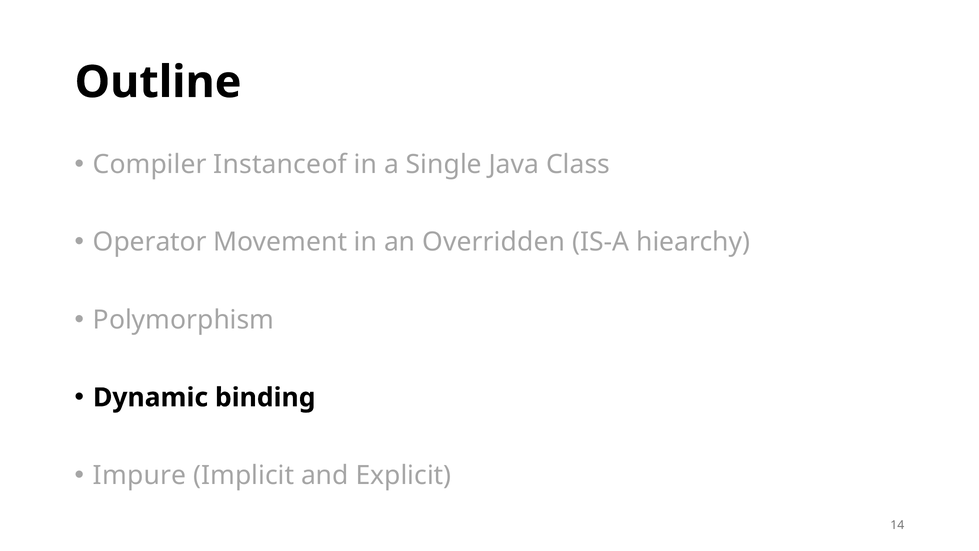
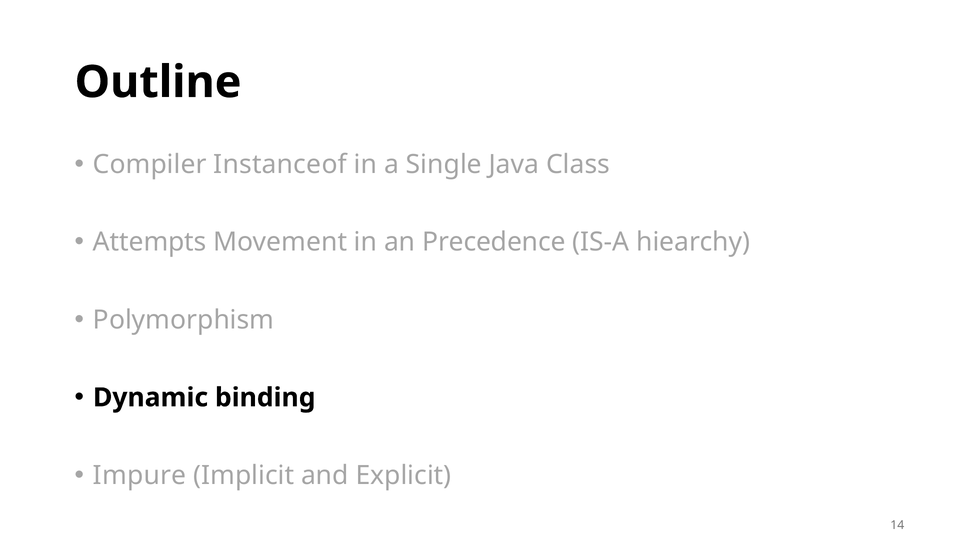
Operator: Operator -> Attempts (150, 242)
Overridden: Overridden -> Precedence (494, 242)
